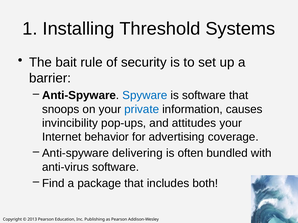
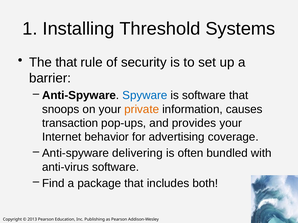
The bait: bait -> that (66, 63)
private colour: blue -> orange (142, 109)
invincibility: invincibility -> transaction (70, 123)
attitudes: attitudes -> provides (194, 123)
